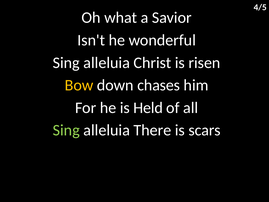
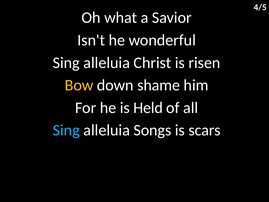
chases: chases -> shame (159, 85)
Sing colour: light green -> light blue (66, 130)
There: There -> Songs (152, 130)
